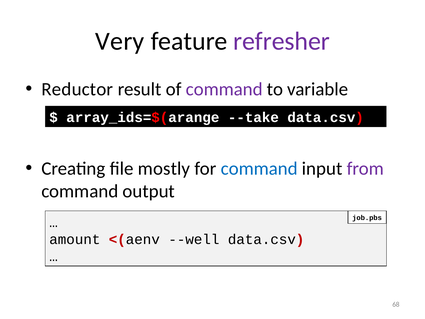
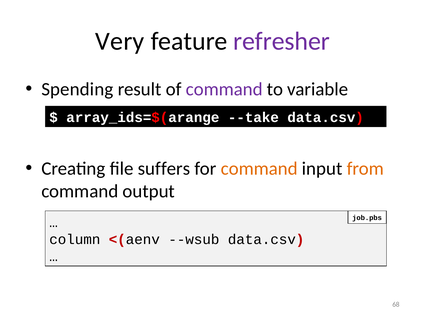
Reductor: Reductor -> Spending (77, 89)
mostly: mostly -> suffers (164, 169)
command colour: blue -> orange (259, 169)
from colour: purple -> orange (365, 169)
amount: amount -> column (75, 239)
--well: --well -> --wsub (194, 239)
